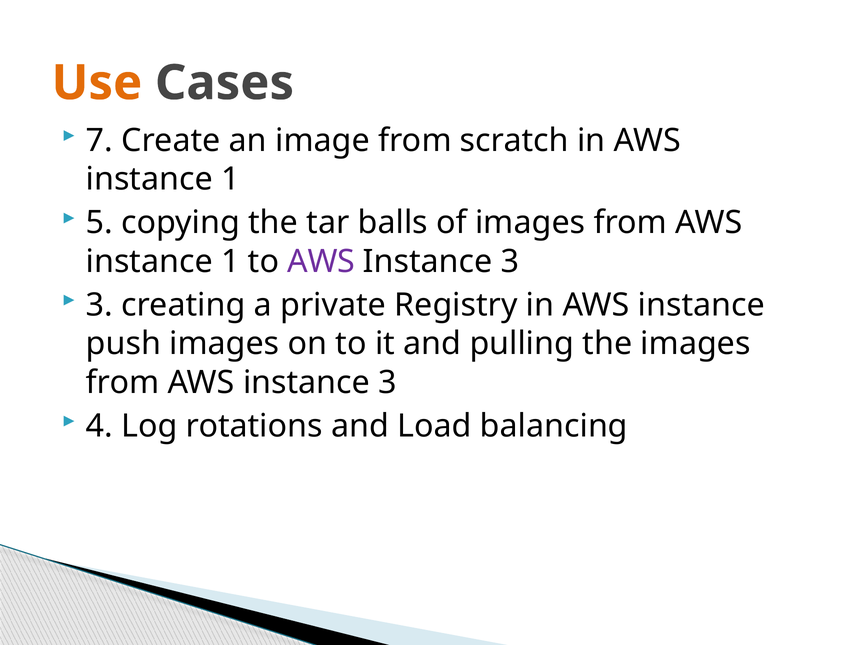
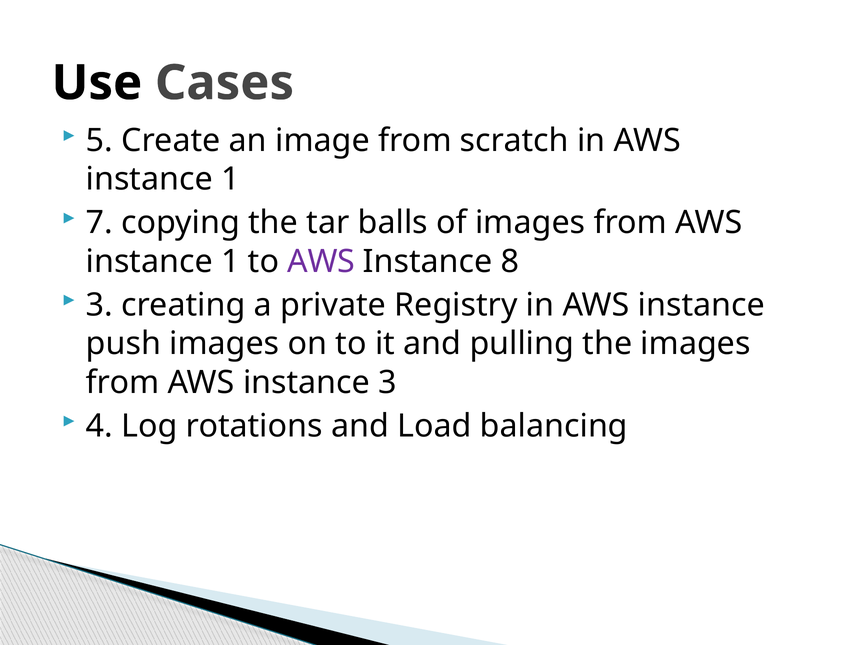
Use colour: orange -> black (97, 83)
7: 7 -> 5 (99, 141)
5: 5 -> 7 (99, 223)
3: 3 -> 8 (510, 262)
